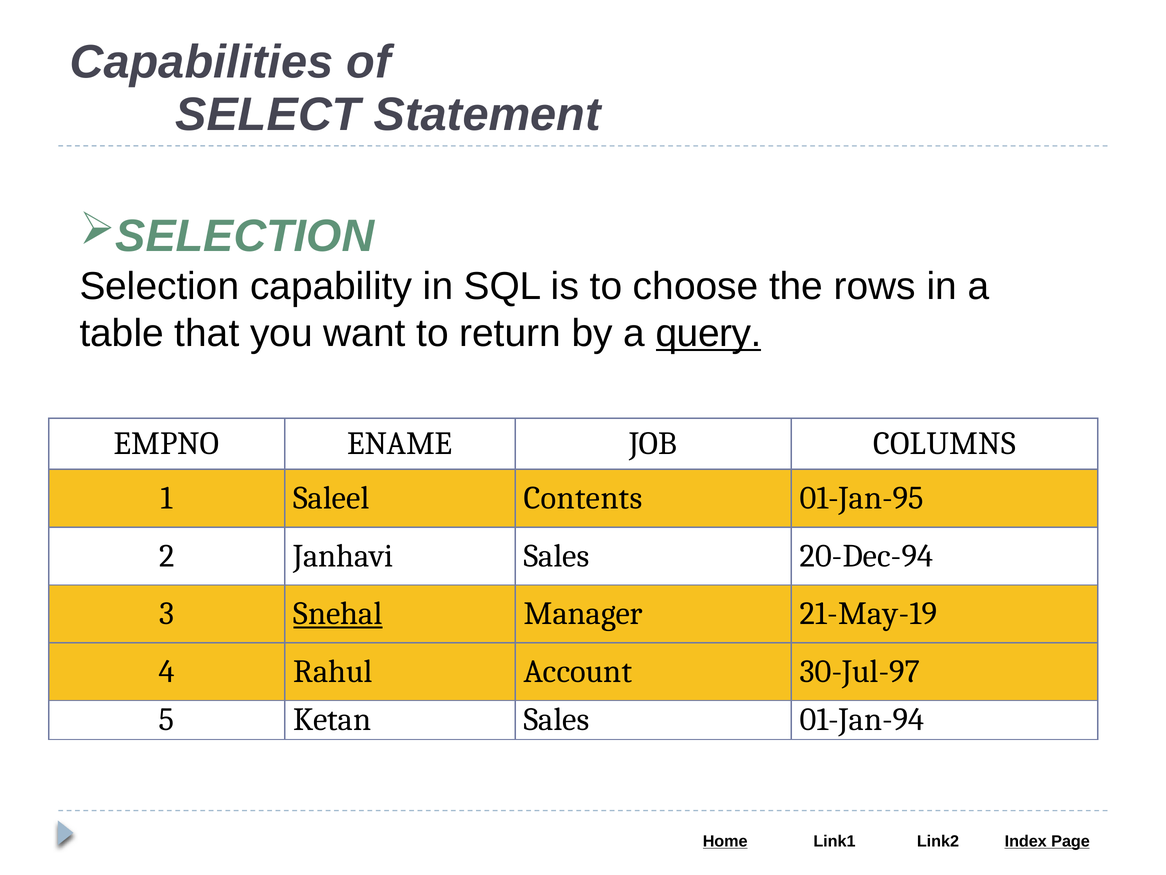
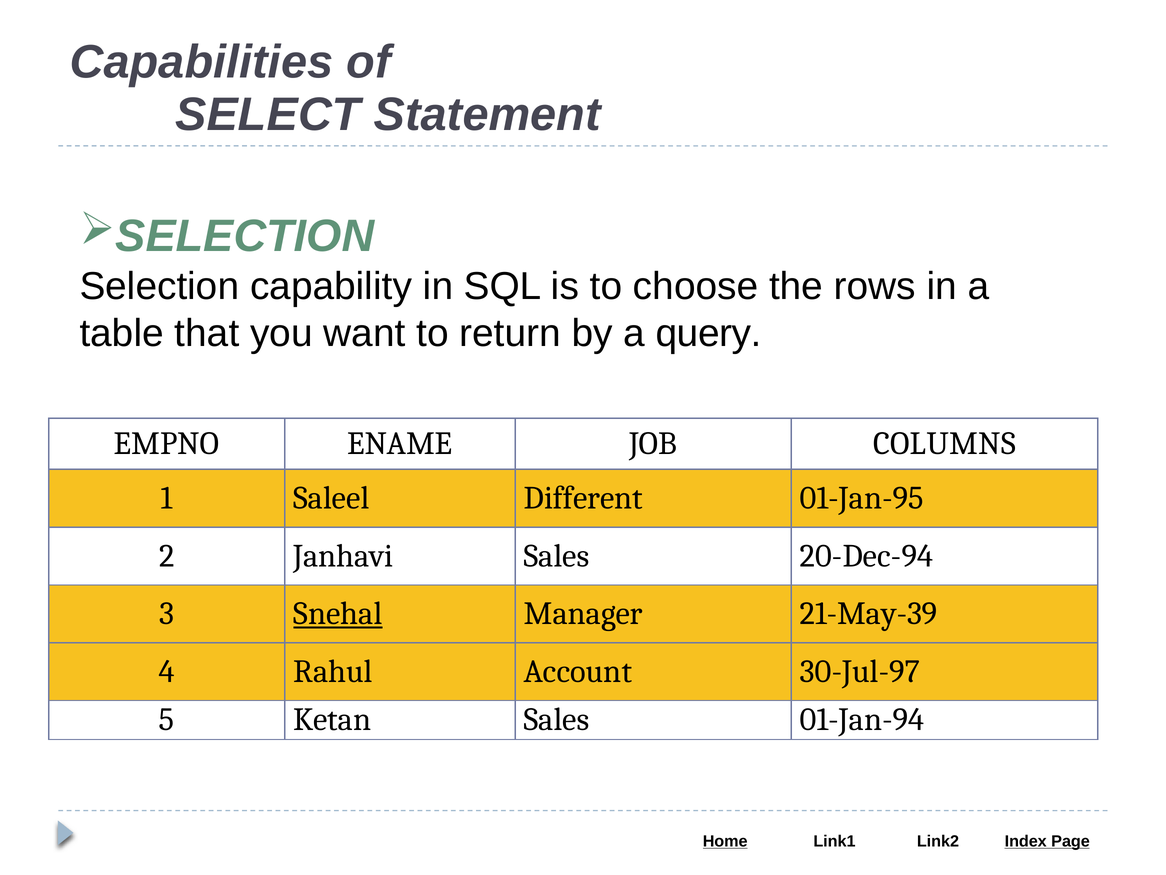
query underline: present -> none (709, 333)
Contents: Contents -> Different (583, 498)
21-May-19: 21-May-19 -> 21-May-39 (869, 613)
